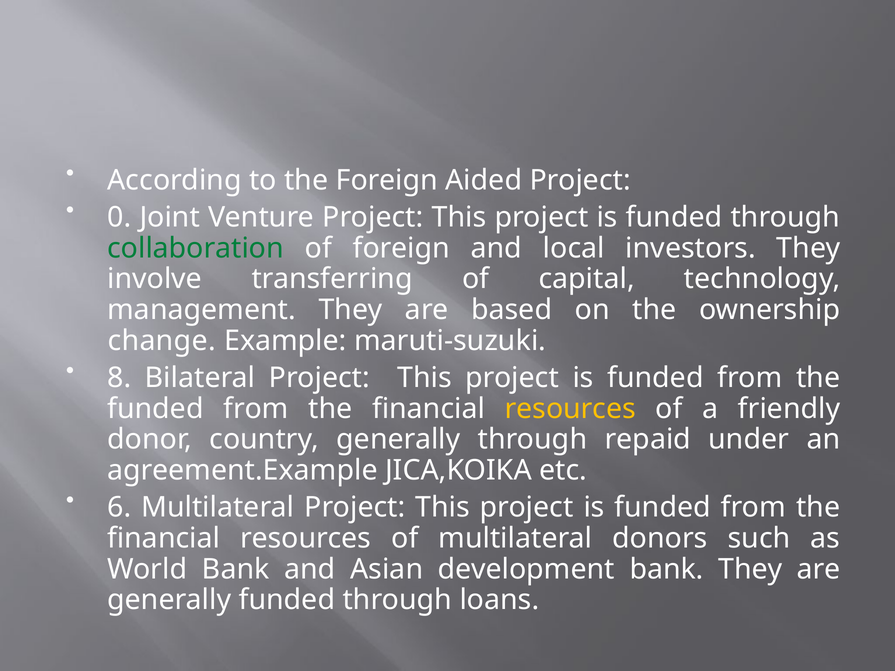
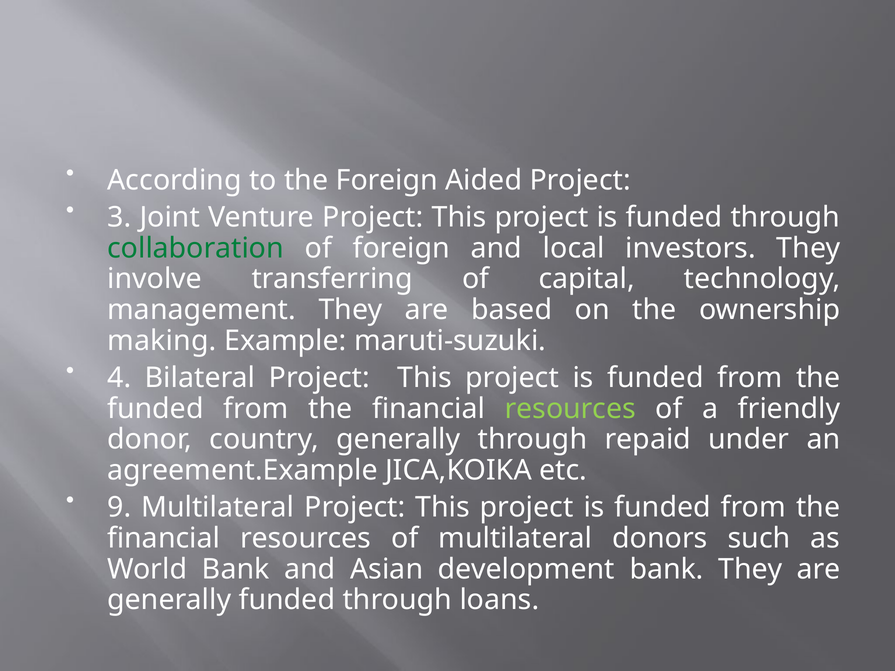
0: 0 -> 3 (119, 217)
change: change -> making (162, 341)
8: 8 -> 4 (119, 378)
resources colour: yellow -> light green (570, 409)
6: 6 -> 9 (119, 508)
